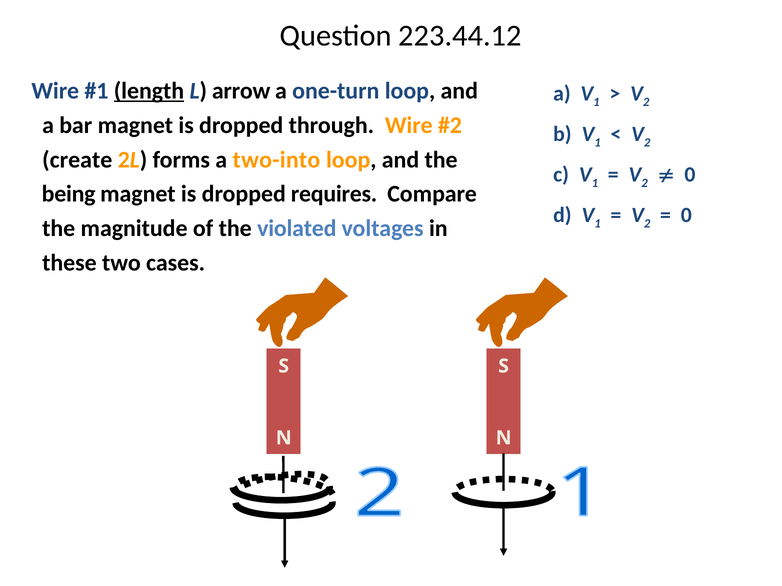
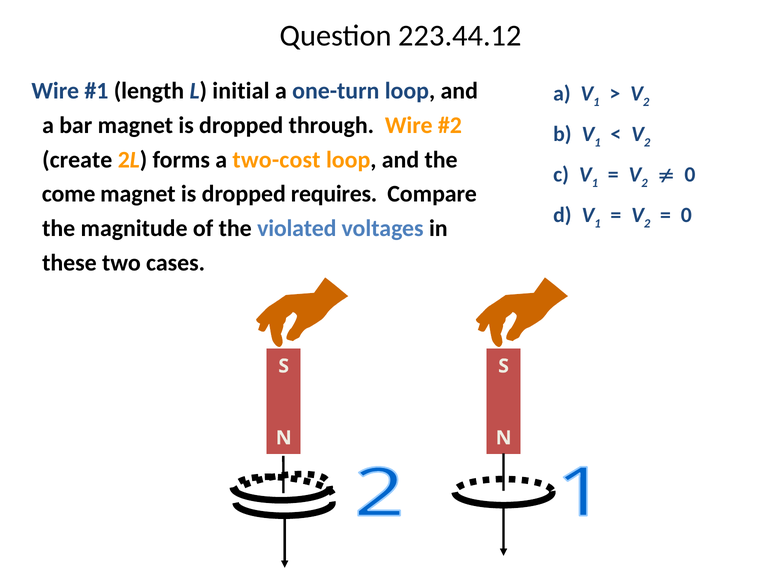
length underline: present -> none (149, 91)
arrow: arrow -> initial (241, 91)
two-into: two-into -> two-cost (276, 160)
being: being -> come (69, 194)
